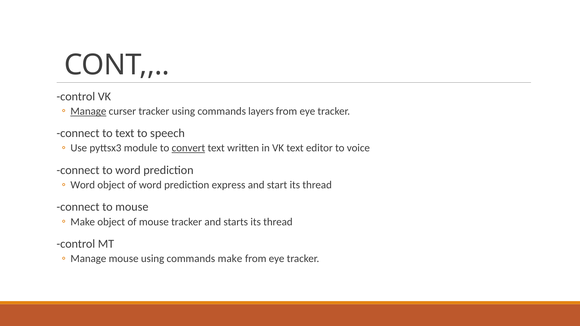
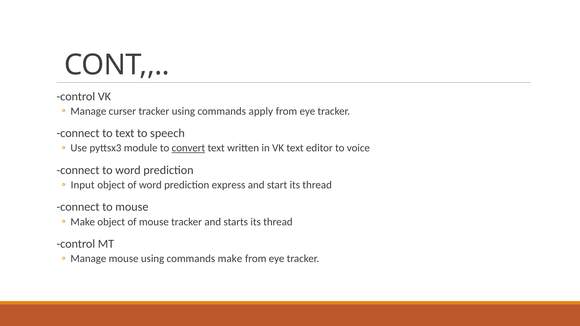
Manage underline: present -> none (88, 111)
layers: layers -> apply (261, 111)
Word: Word -> Input (83, 185)
